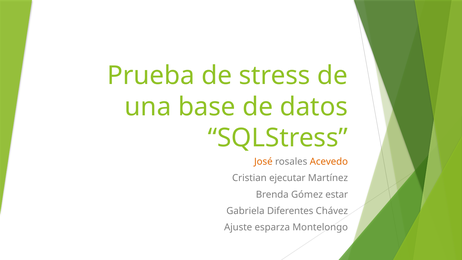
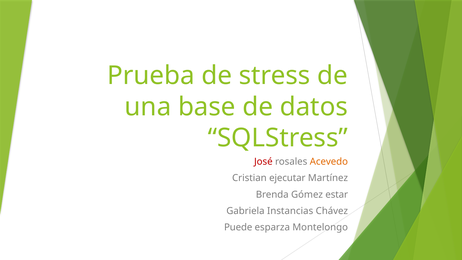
José colour: orange -> red (263, 162)
Diferentes: Diferentes -> Instancias (290, 211)
Ajuste: Ajuste -> Puede (238, 227)
